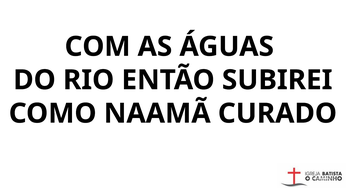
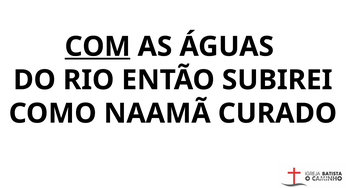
COM underline: none -> present (98, 47)
